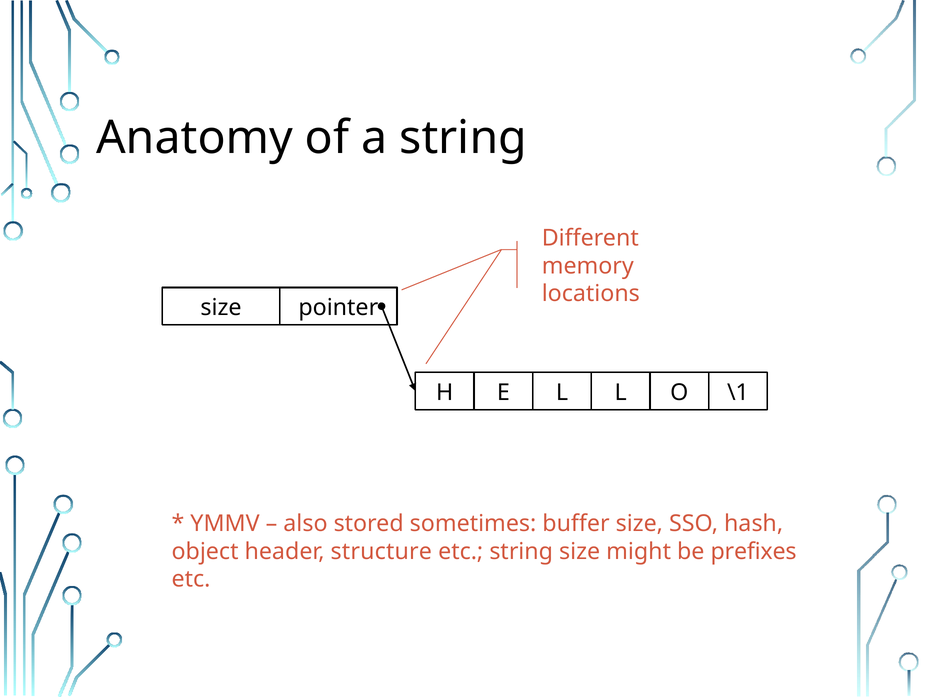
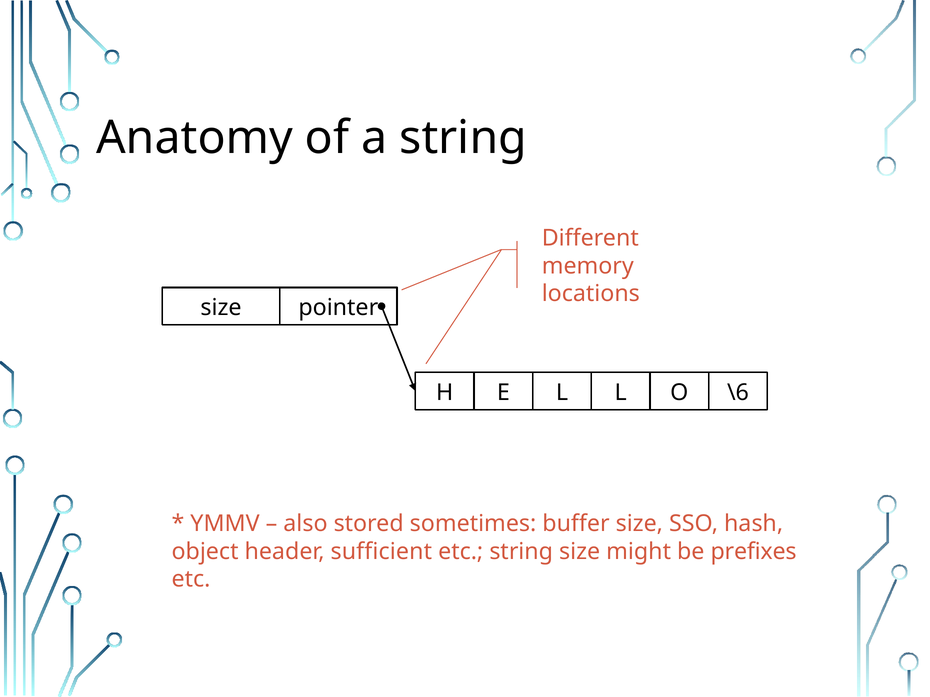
\1: \1 -> \6 (738, 393)
structure: structure -> sufficient (381, 552)
